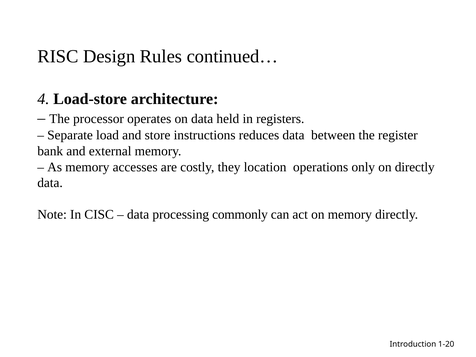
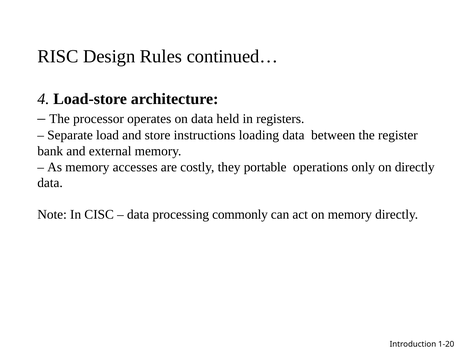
reduces: reduces -> loading (259, 135)
location: location -> portable (265, 167)
